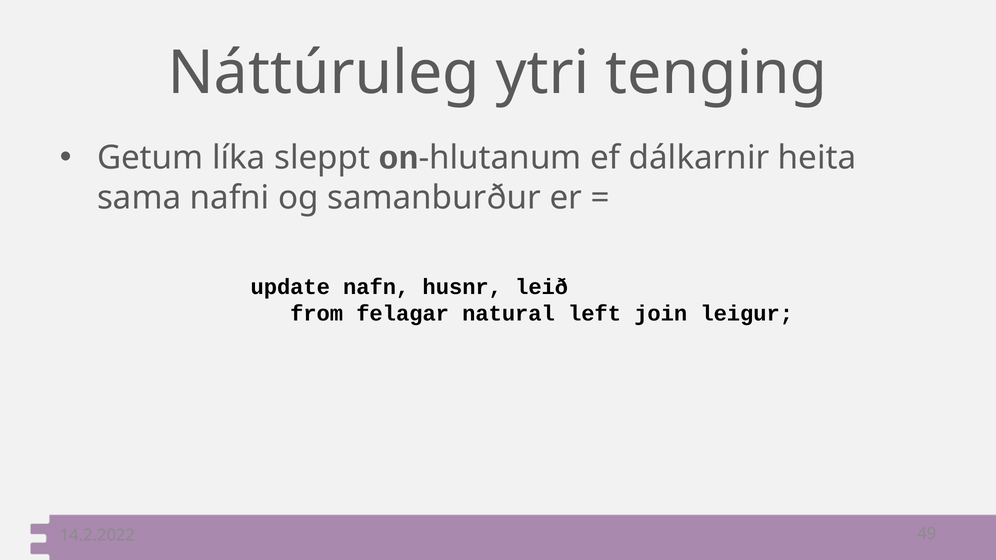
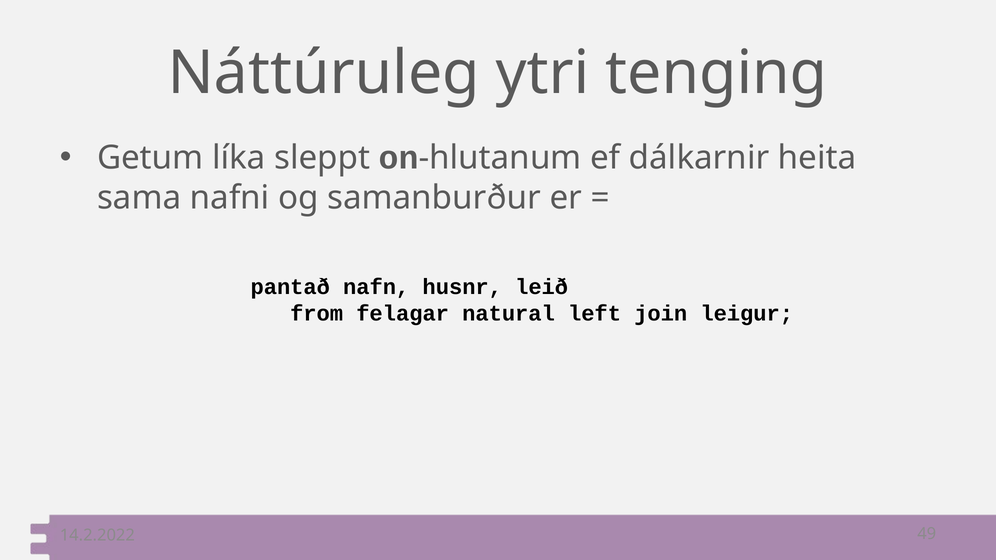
update: update -> pantað (290, 287)
